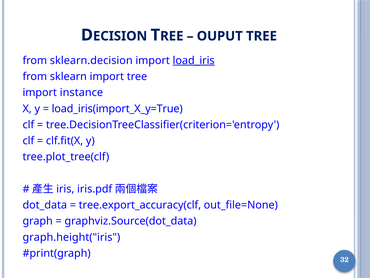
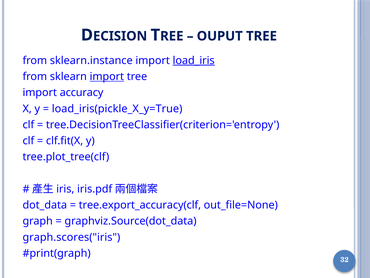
sklearn.decision: sklearn.decision -> sklearn.instance (91, 60)
import underline: none -> present (107, 76)
instance: instance -> accuracy (82, 92)
load_iris(import_X_y=True: load_iris(import_X_y=True -> load_iris(pickle_X_y=True (117, 109)
graph.height("iris: graph.height("iris -> graph.scores("iris (71, 237)
